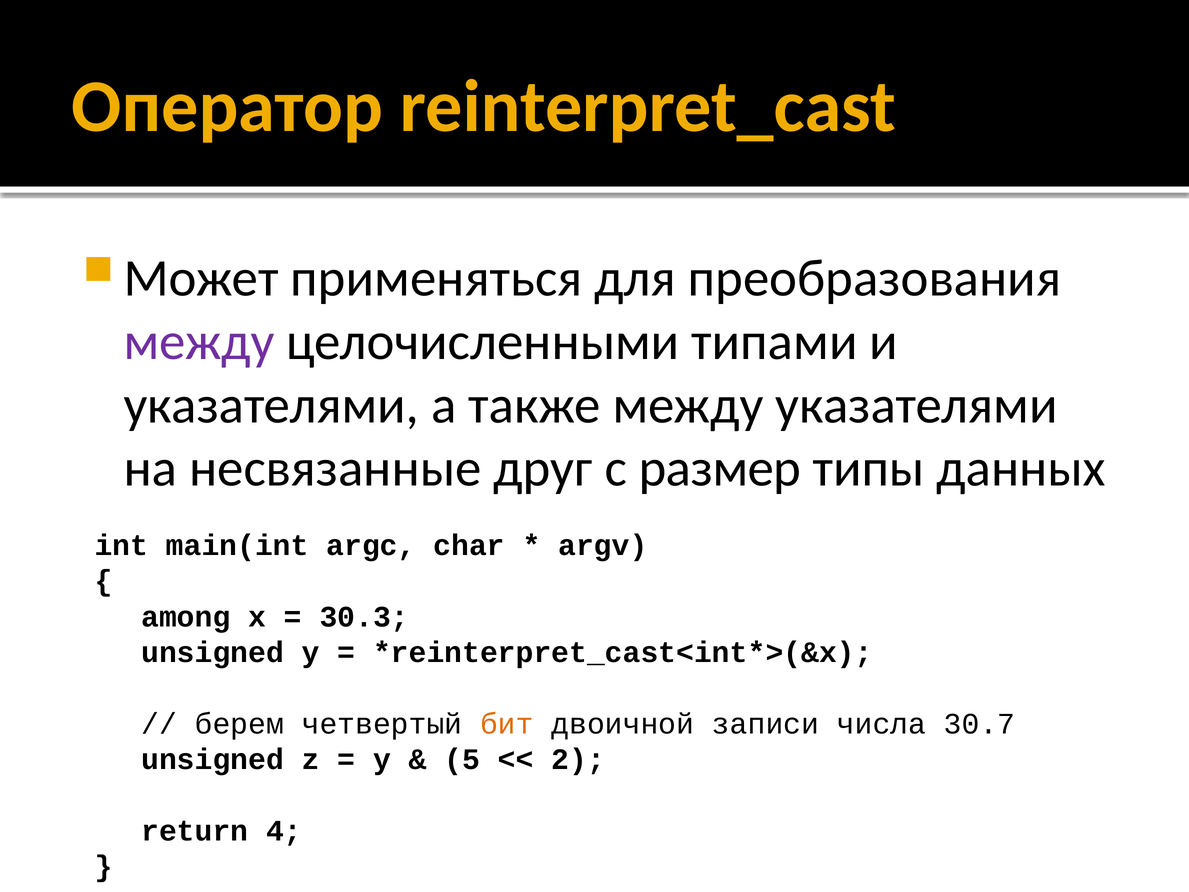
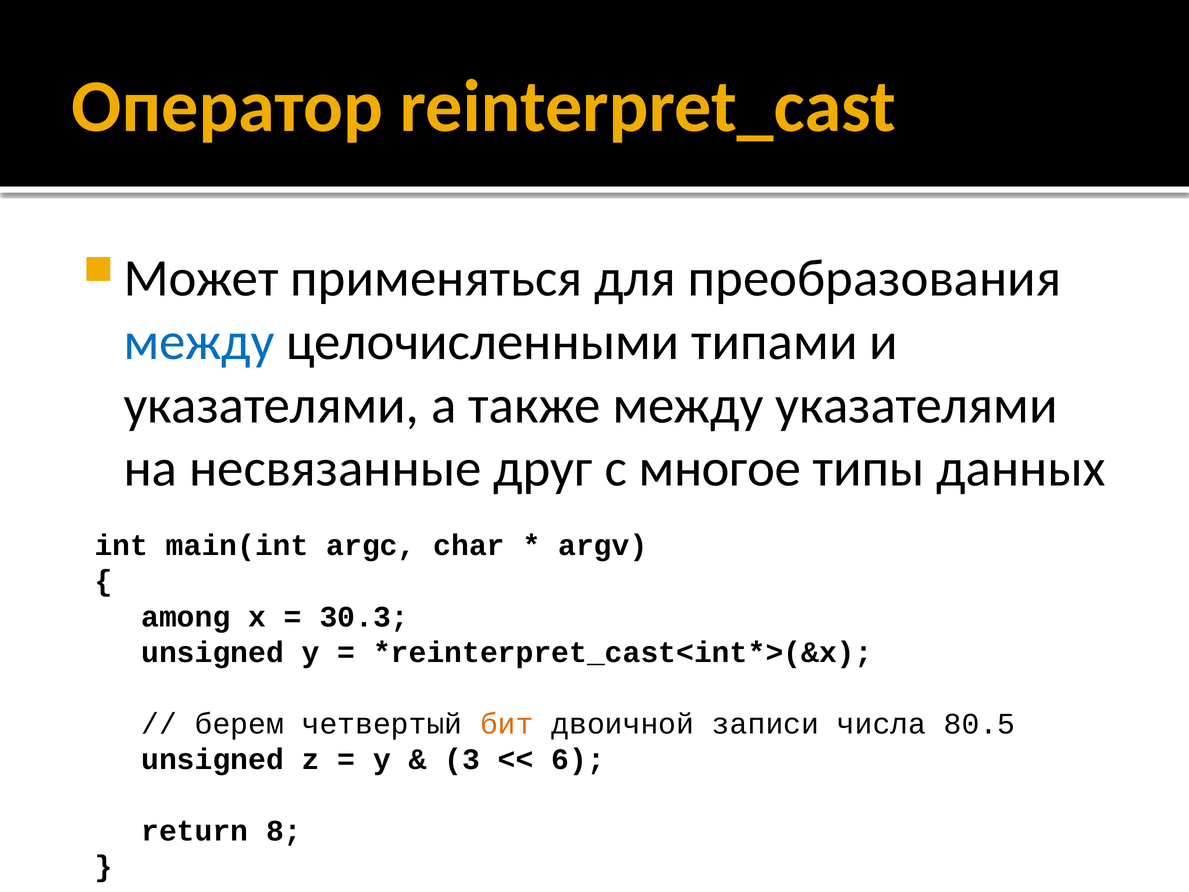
между colour: purple -> blue (199, 342)
размер: размер -> многое (720, 468)
30.7: 30.7 -> 80.5 (980, 724)
5: 5 -> 3 (462, 759)
2: 2 -> 6 (578, 759)
4: 4 -> 8 (284, 831)
